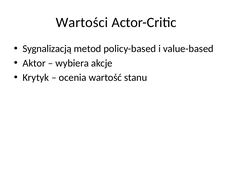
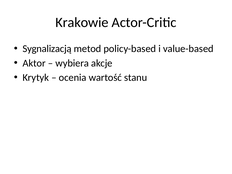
Wartości: Wartości -> Krakowie (82, 22)
